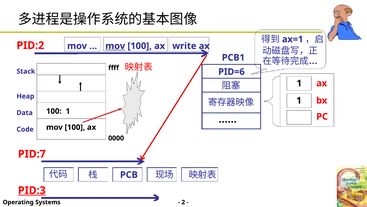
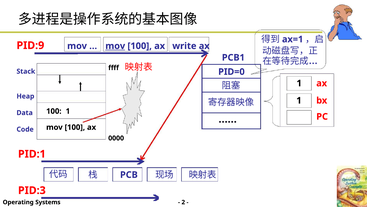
PID:2: PID:2 -> PID:9 (30, 45)
PID=6: PID=6 -> PID=0 (231, 72)
PID:7: PID:7 -> PID:1 (32, 154)
PID:3 underline: present -> none (32, 190)
